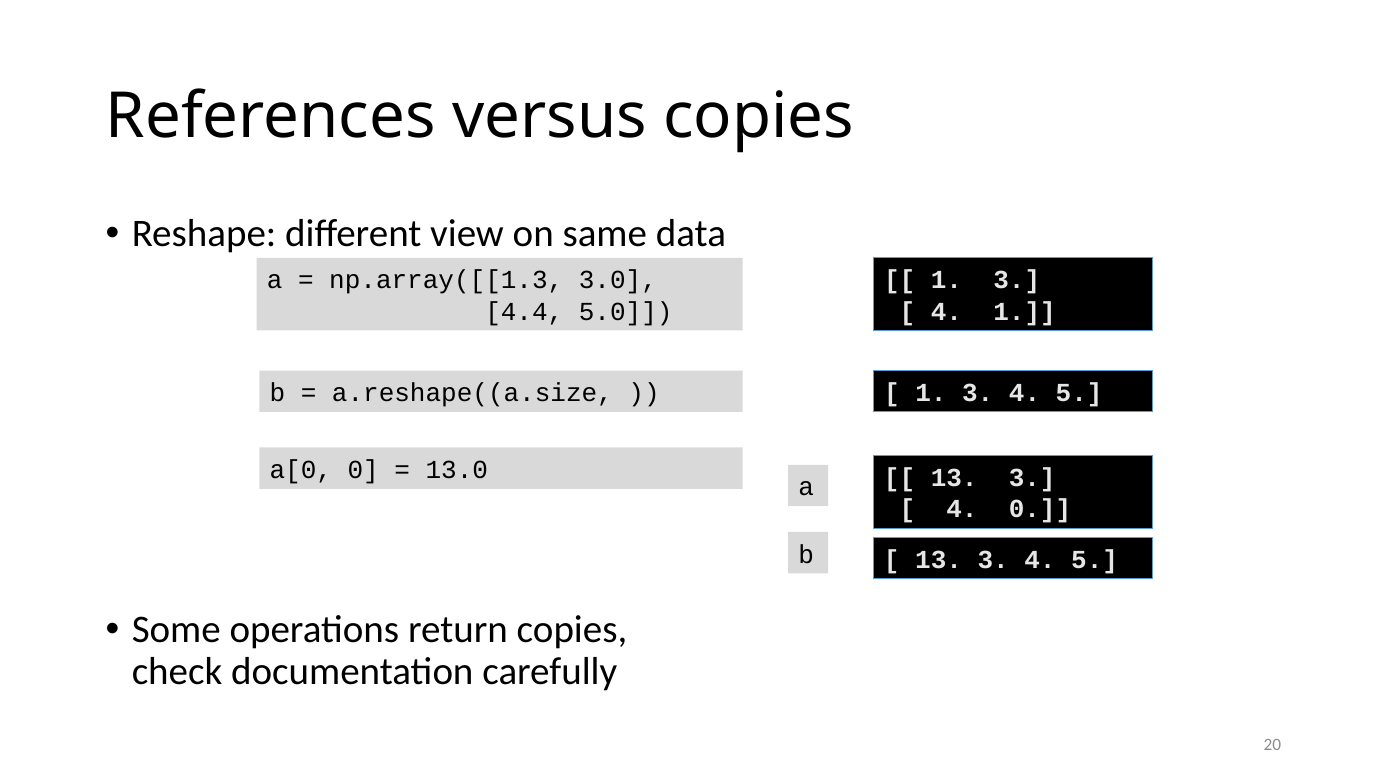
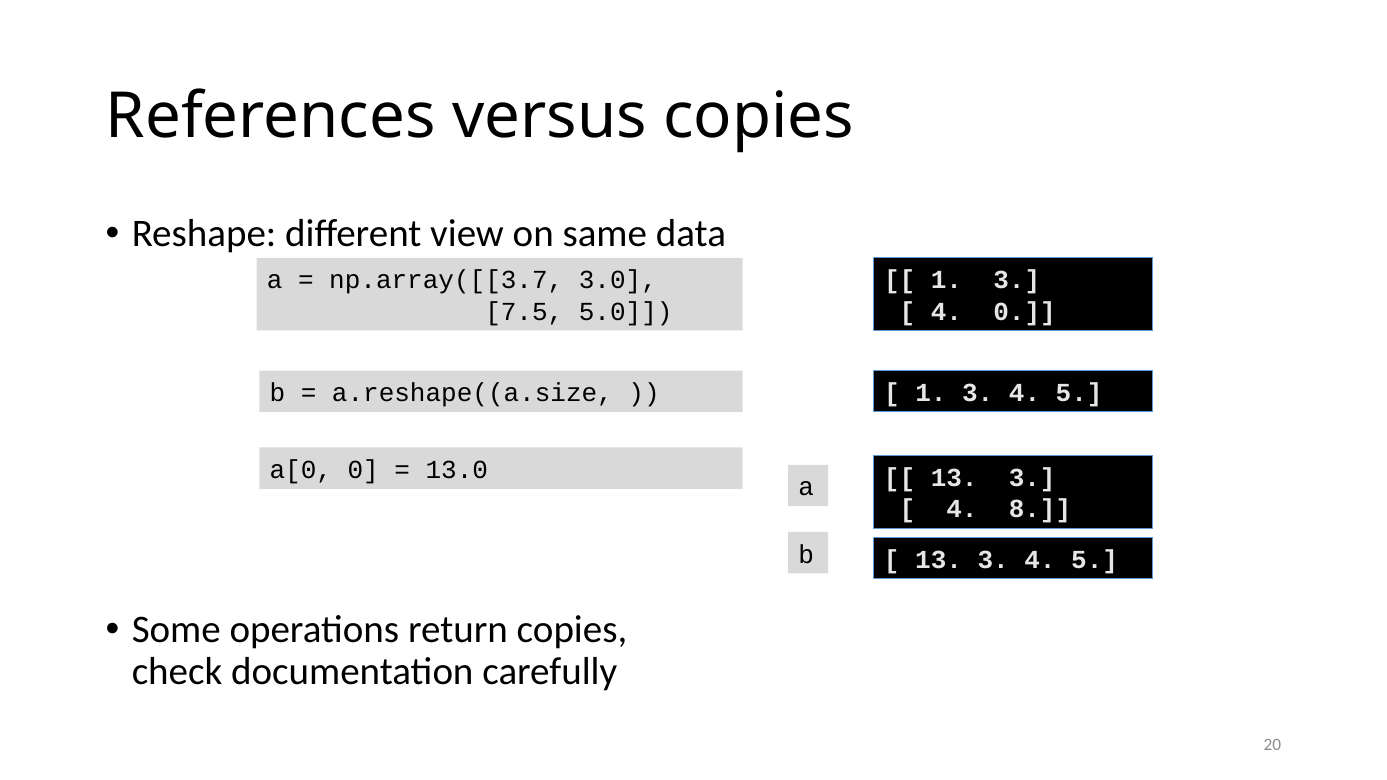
np.array([[1.3: np.array([[1.3 -> np.array([[3.7 (446, 280)
4.4: 4.4 -> 7.5 (524, 312)
4 1: 1 -> 0 (1025, 312)
4 0: 0 -> 8 (1040, 510)
